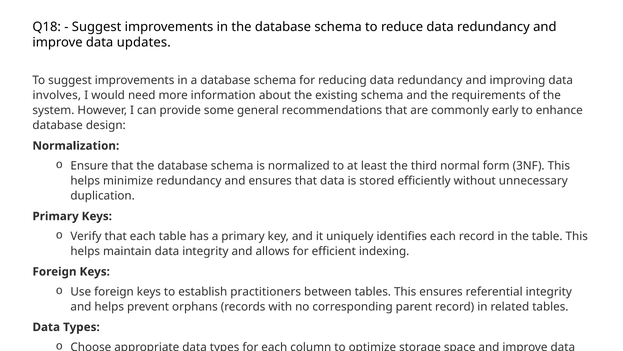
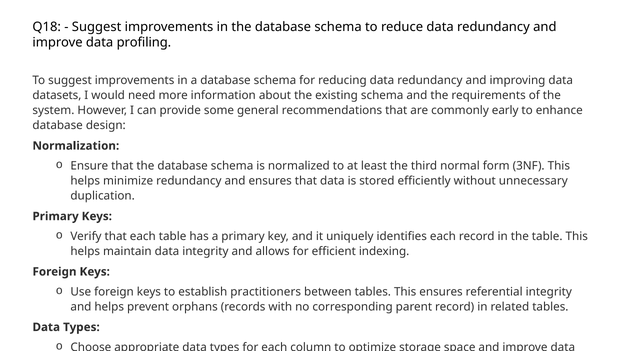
updates: updates -> profiling (144, 42)
involves: involves -> datasets (57, 95)
